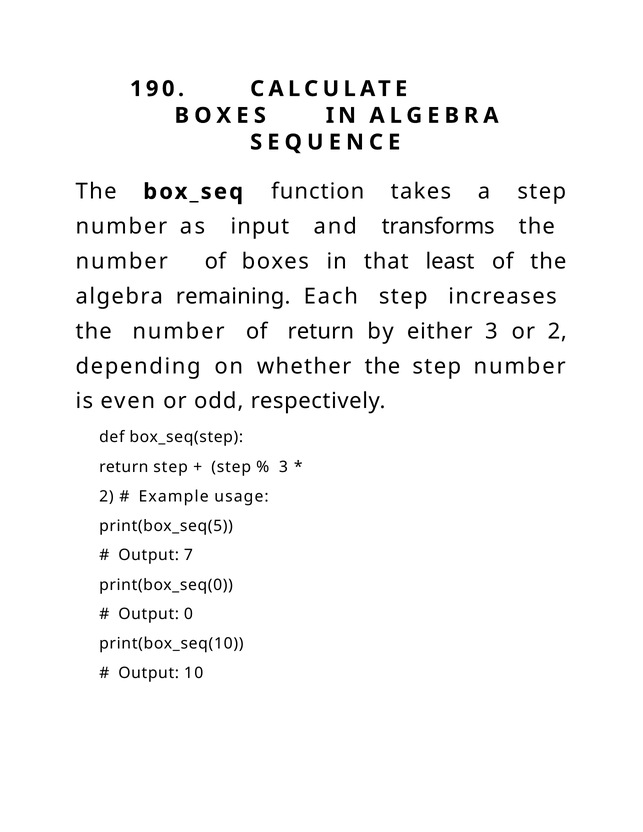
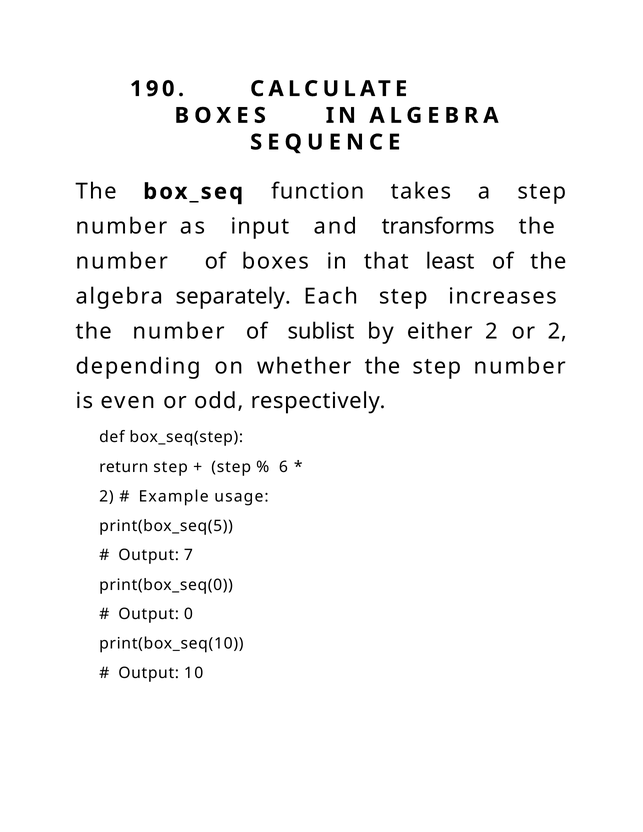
remaining: remaining -> separately (233, 296)
of return: return -> sublist (321, 331)
either 3: 3 -> 2 (491, 331)
3: 3 -> 6 (283, 467)
